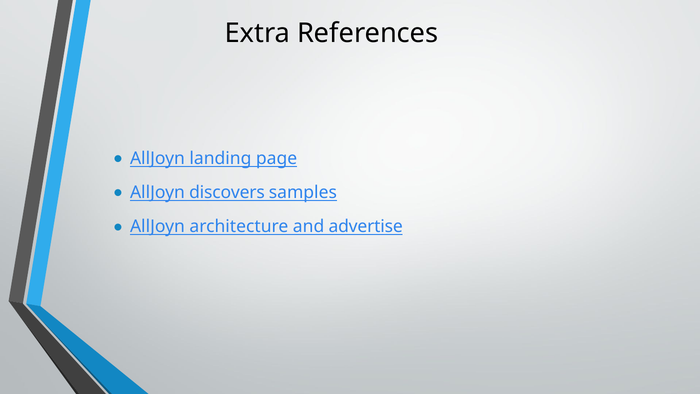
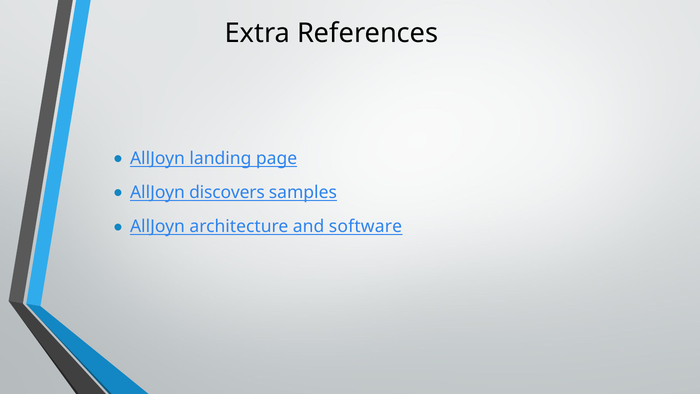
advertise: advertise -> software (365, 226)
